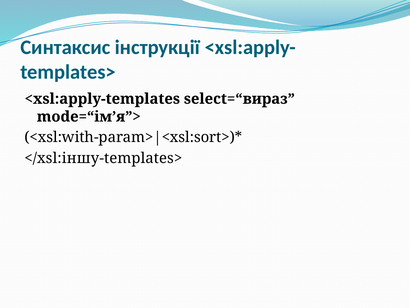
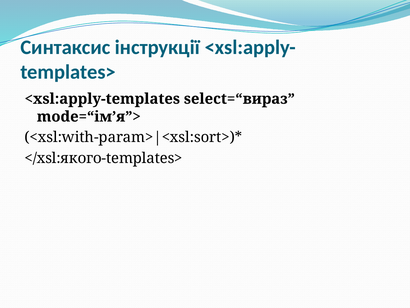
</xsl:іншу-templates>: </xsl:іншу-templates> -> </xsl:якого-templates> (104, 158)
